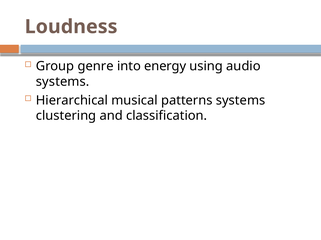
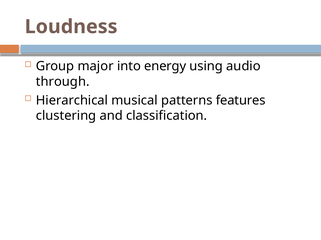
genre: genre -> major (96, 66)
systems: systems -> through (63, 82)
patterns systems: systems -> features (241, 101)
